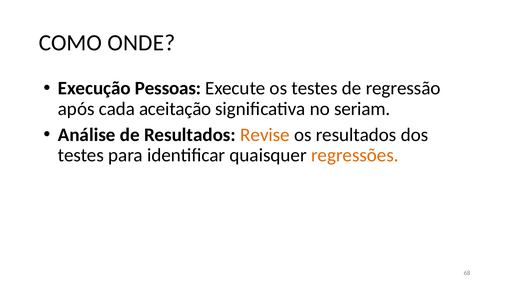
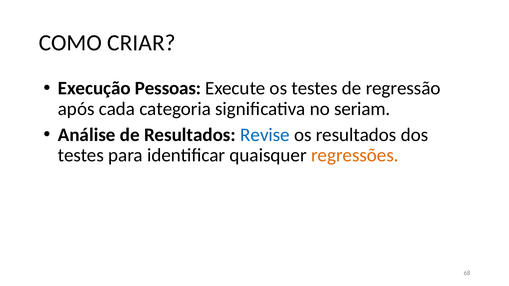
ONDE: ONDE -> CRIAR (141, 43)
aceitação: aceitação -> categoria (175, 109)
Revise colour: orange -> blue (265, 135)
